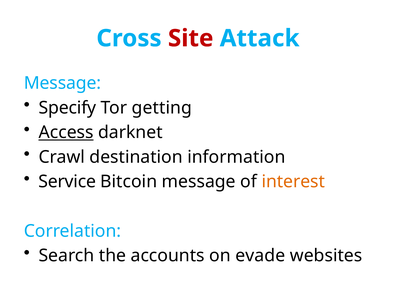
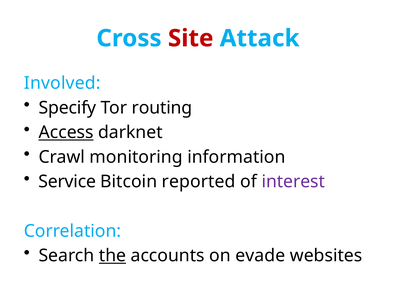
Message: Message -> Involved (62, 83)
getting: getting -> routing (162, 108)
destination: destination -> monitoring (136, 157)
Bitcoin message: message -> reported (199, 182)
interest colour: orange -> purple (293, 182)
the underline: none -> present (112, 256)
